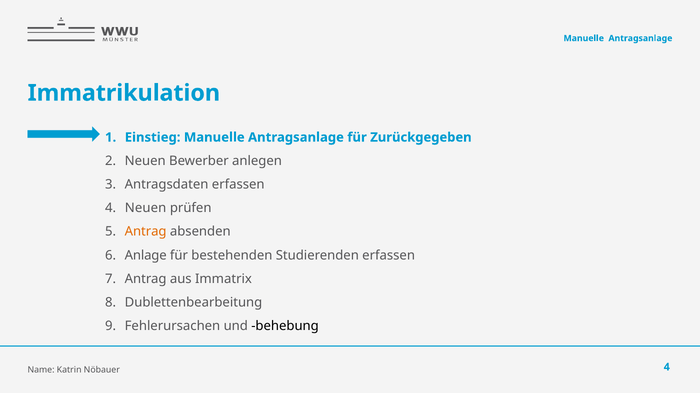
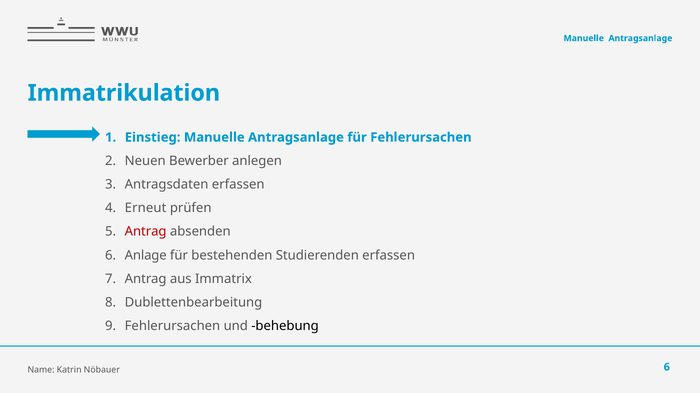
für Zurückgegeben: Zurückgegeben -> Fehlerursachen (421, 138)
Neuen: Neuen -> Erneut (146, 208)
Antrag colour: orange -> red (146, 232)
Nöbauer 4: 4 -> 6 (667, 368)
